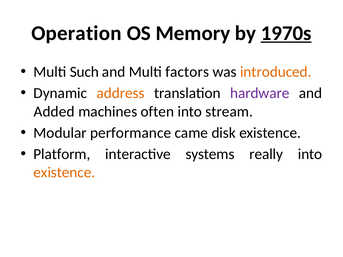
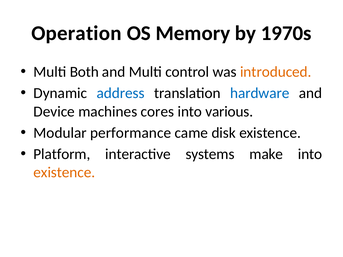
1970s underline: present -> none (286, 33)
Such: Such -> Both (84, 72)
factors: factors -> control (187, 72)
address colour: orange -> blue (121, 93)
hardware colour: purple -> blue (260, 93)
Added: Added -> Device (54, 112)
often: often -> cores (157, 112)
stream: stream -> various (229, 112)
really: really -> make (266, 154)
